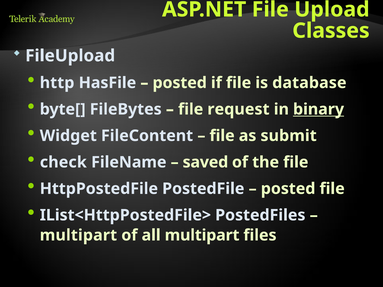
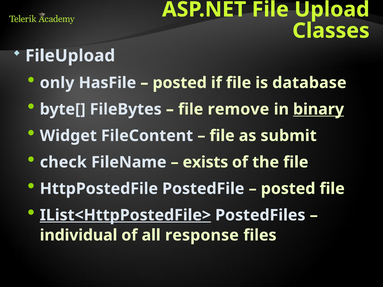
http: http -> only (57, 83)
request: request -> remove (238, 109)
saved: saved -> exists (205, 162)
IList<HttpPostedFile> underline: none -> present (125, 215)
multipart: multipart -> individual (79, 235)
all multipart: multipart -> response (202, 235)
